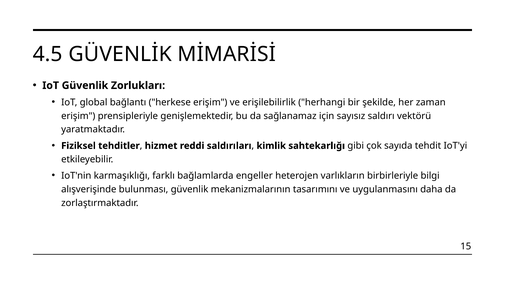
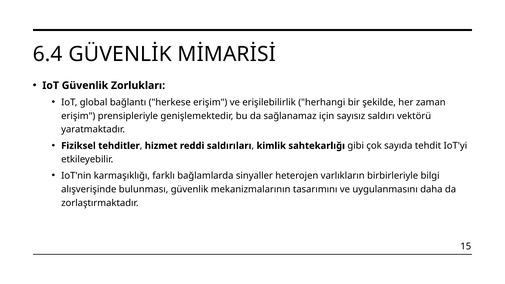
4.5: 4.5 -> 6.4 (48, 54)
engeller: engeller -> sinyaller (254, 176)
